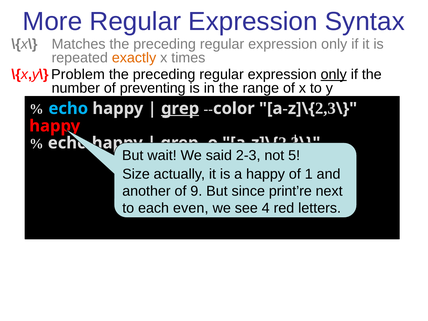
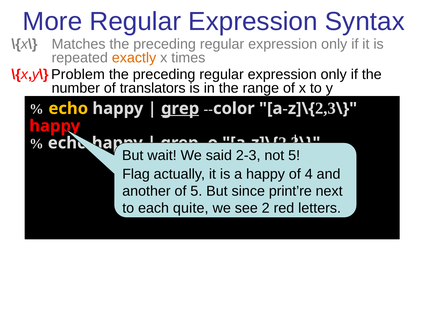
only underline: present -> none (334, 74)
preventing: preventing -> translators (153, 88)
echo colour: light blue -> yellow (68, 108)
Size: Size -> Flag (136, 174)
1: 1 -> 4 (309, 174)
of 9: 9 -> 5 (196, 191)
even: even -> quite (191, 208)
4: 4 -> 2 (266, 208)
